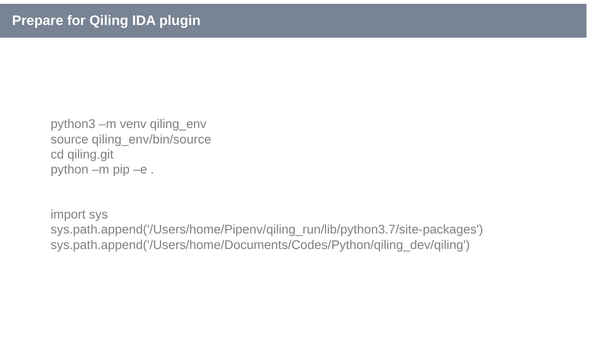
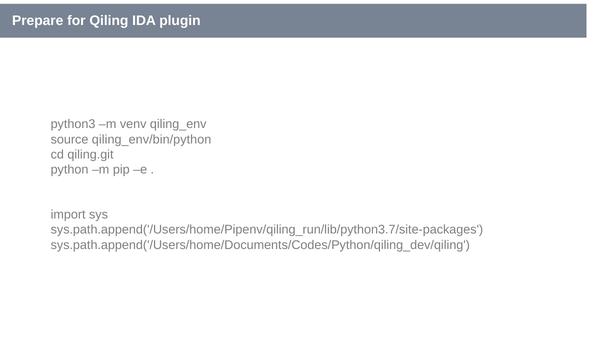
qiling_env/bin/source: qiling_env/bin/source -> qiling_env/bin/python (152, 139)
